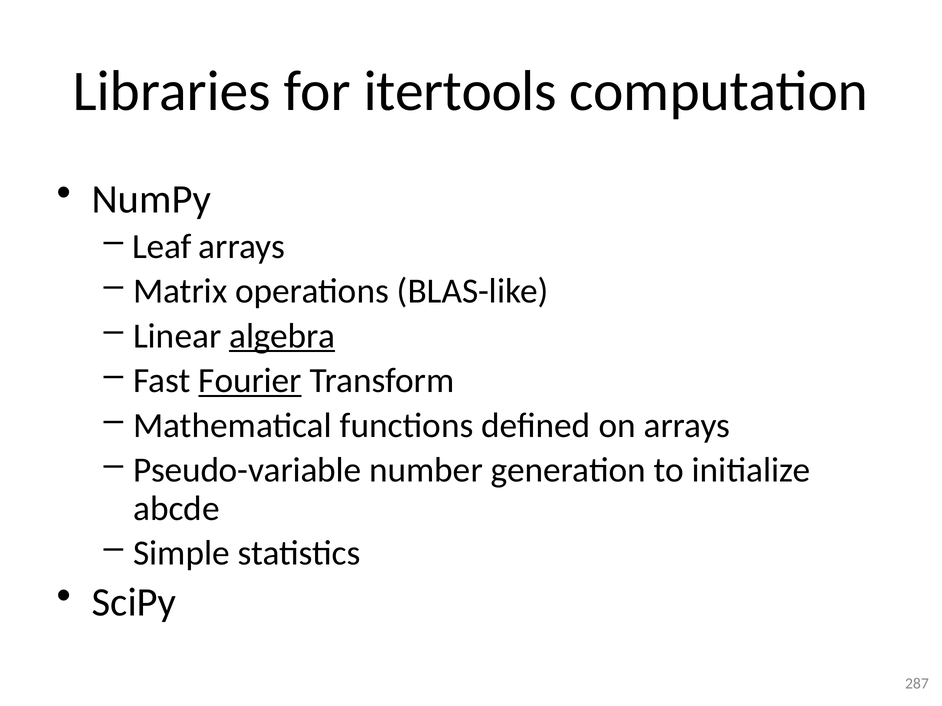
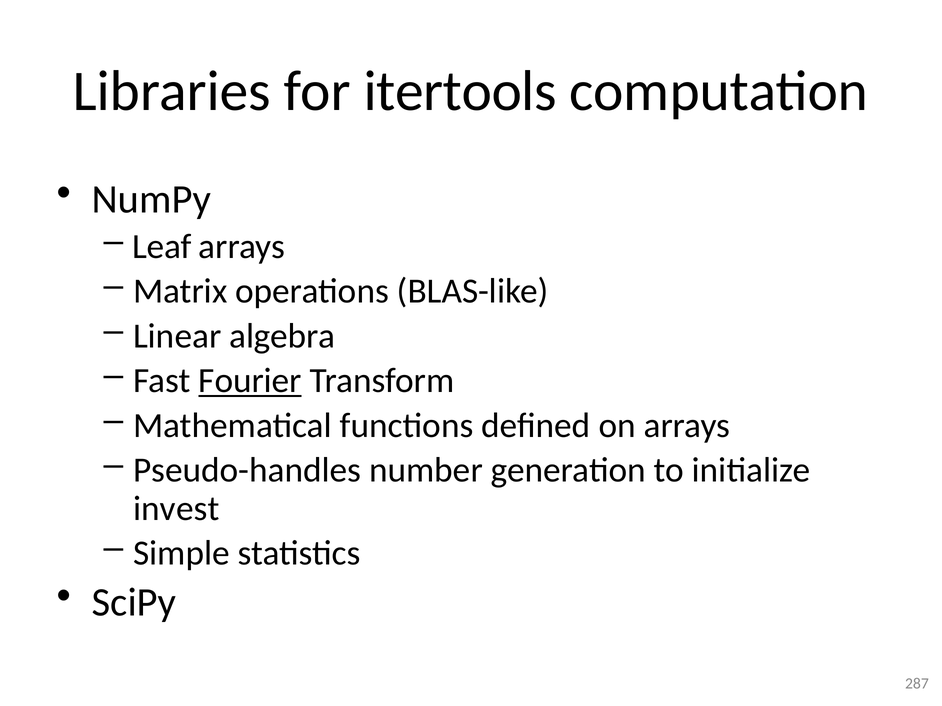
algebra underline: present -> none (282, 336)
Pseudo-variable: Pseudo-variable -> Pseudo-handles (247, 471)
abcde: abcde -> invest (176, 509)
